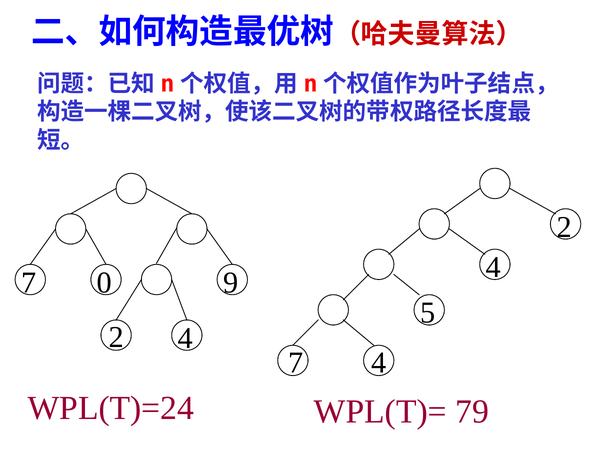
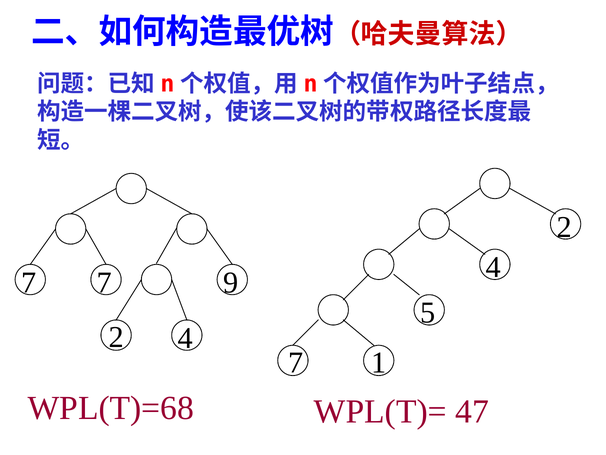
7 0: 0 -> 7 (105, 282)
7 4: 4 -> 1 (379, 362)
WPL(T)=24: WPL(T)=24 -> WPL(T)=68 (111, 408)
79: 79 -> 47 (472, 411)
